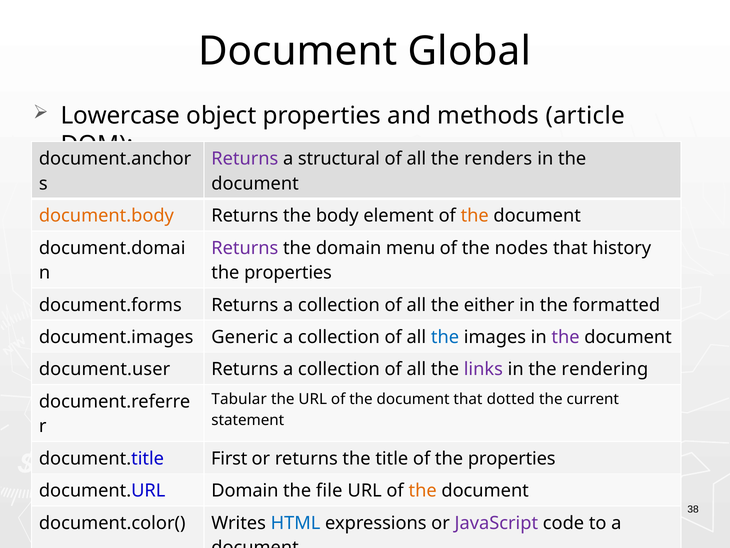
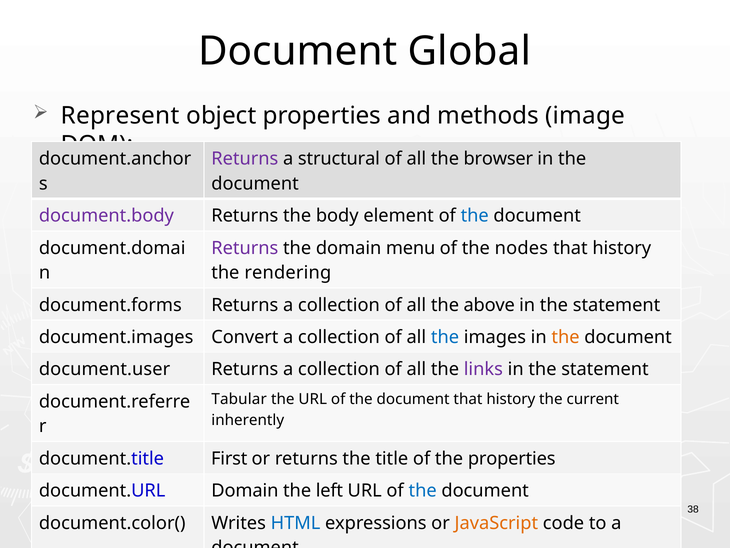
Lowercase: Lowercase -> Represent (120, 115)
article: article -> image (585, 115)
renders: renders -> browser (498, 159)
document.body colour: orange -> purple (106, 216)
the colour: orange -> blue (475, 216)
properties: properties -> rendering (288, 273)
either: either -> above (489, 305)
formatted: formatted -> statement (617, 305)
Generic: Generic -> Convert (245, 337)
the colour: purple -> orange (565, 337)
rendering: rendering -> statement (605, 369)
document that dotted: dotted -> history (511, 399)
statement: statement -> inherently (248, 420)
file: file -> left (329, 490)
the colour: orange -> blue (423, 490)
JavaScript colour: purple -> orange (496, 523)
